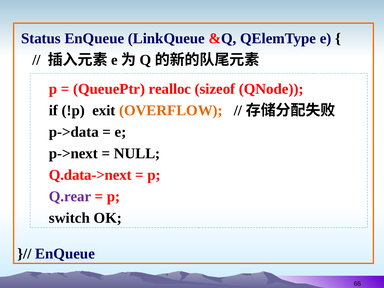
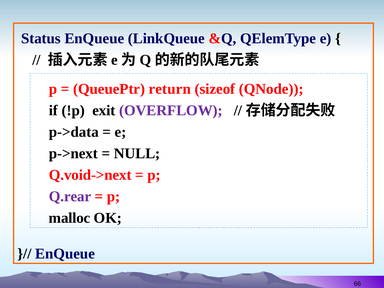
realloc: realloc -> return (170, 89)
OVERFLOW colour: orange -> purple (171, 110)
Q.data->next: Q.data->next -> Q.void->next (90, 175)
switch: switch -> malloc (70, 218)
